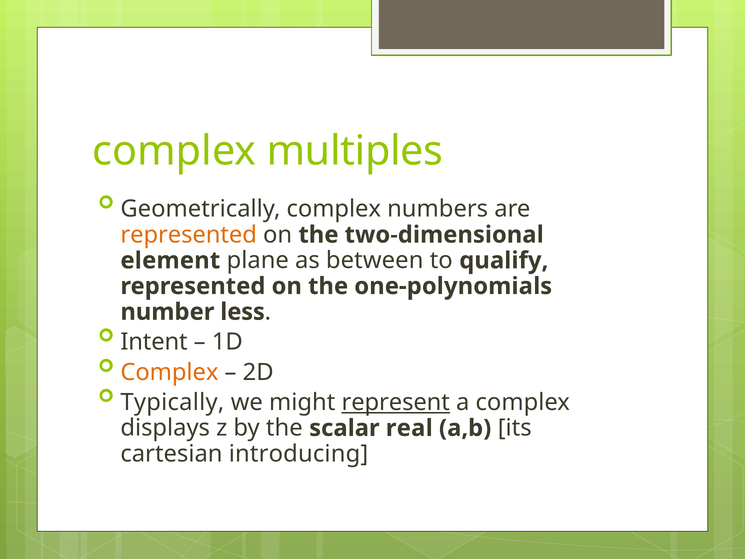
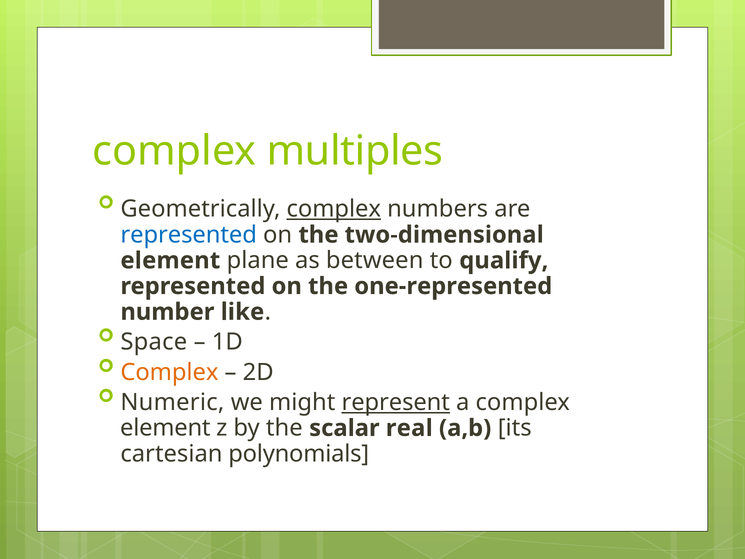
complex underline: none -> present (334, 209)
represented colour: orange -> blue (189, 235)
one-polynomials: one-polynomials -> one-represented (453, 286)
less: less -> like (242, 312)
Intent: Intent -> Space (154, 342)
Typically: Typically -> Numeric (172, 402)
displays: displays -> element (165, 428)
introducing: introducing -> polynomials (299, 454)
